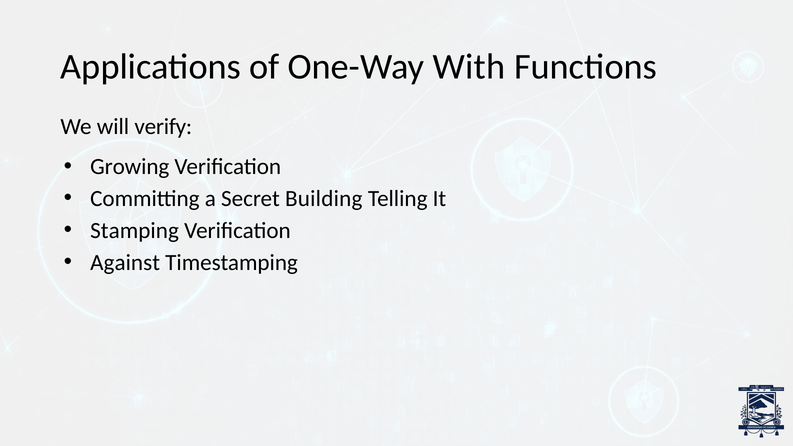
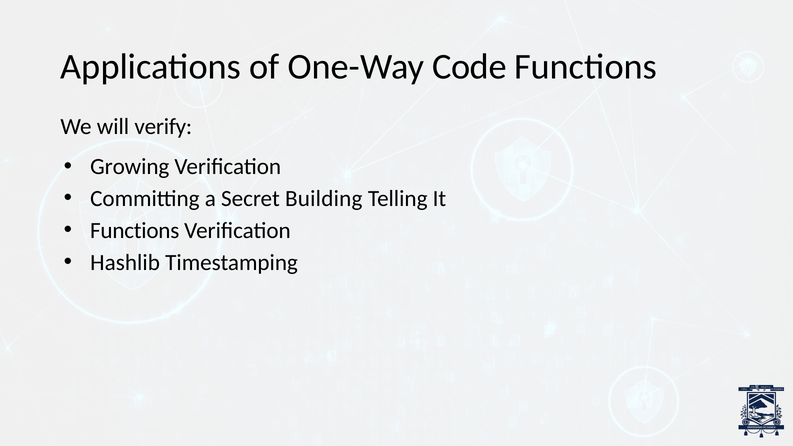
With: With -> Code (469, 67)
Stamping: Stamping -> Functions (135, 230)
Against: Against -> Hashlib (125, 262)
